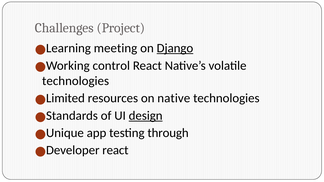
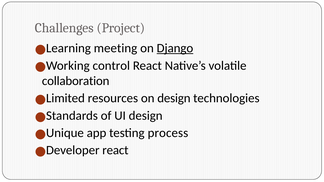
technologies: technologies -> collaboration (76, 81)
on native: native -> design (174, 98)
design underline: present -> none (146, 116)
through: through -> process (168, 133)
